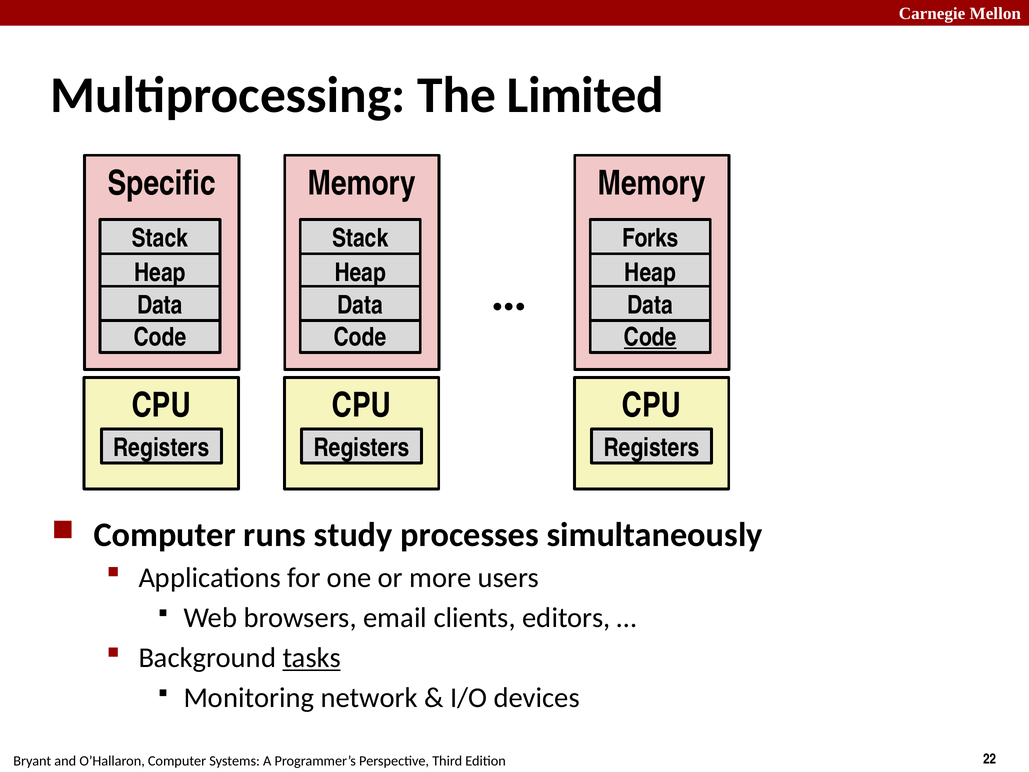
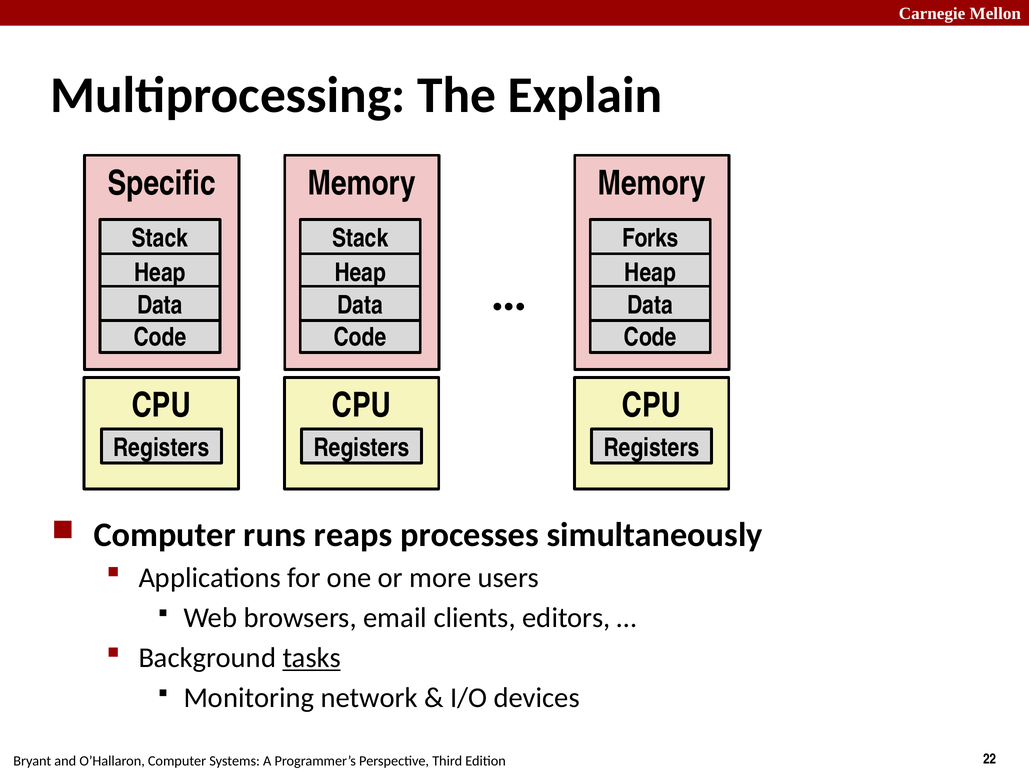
Limited: Limited -> Explain (585, 95)
Code underline: present -> none (650, 337)
study: study -> reaps (353, 535)
